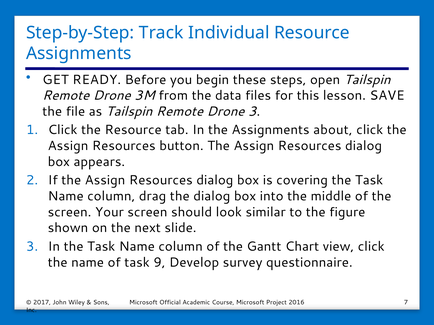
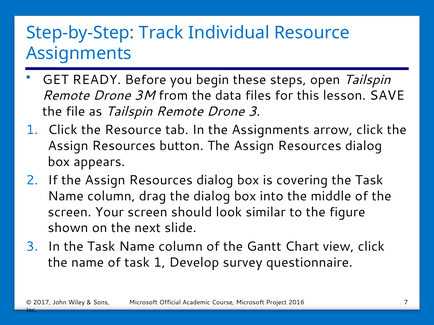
about: about -> arrow (333, 130)
task 9: 9 -> 1 (159, 263)
